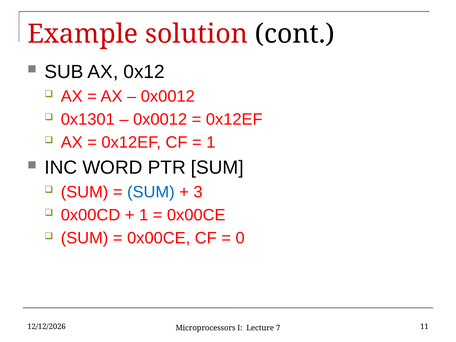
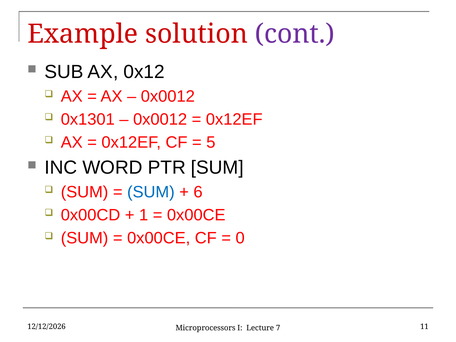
cont colour: black -> purple (295, 34)
1: 1 -> 5 (211, 142)
3: 3 -> 6 (198, 192)
